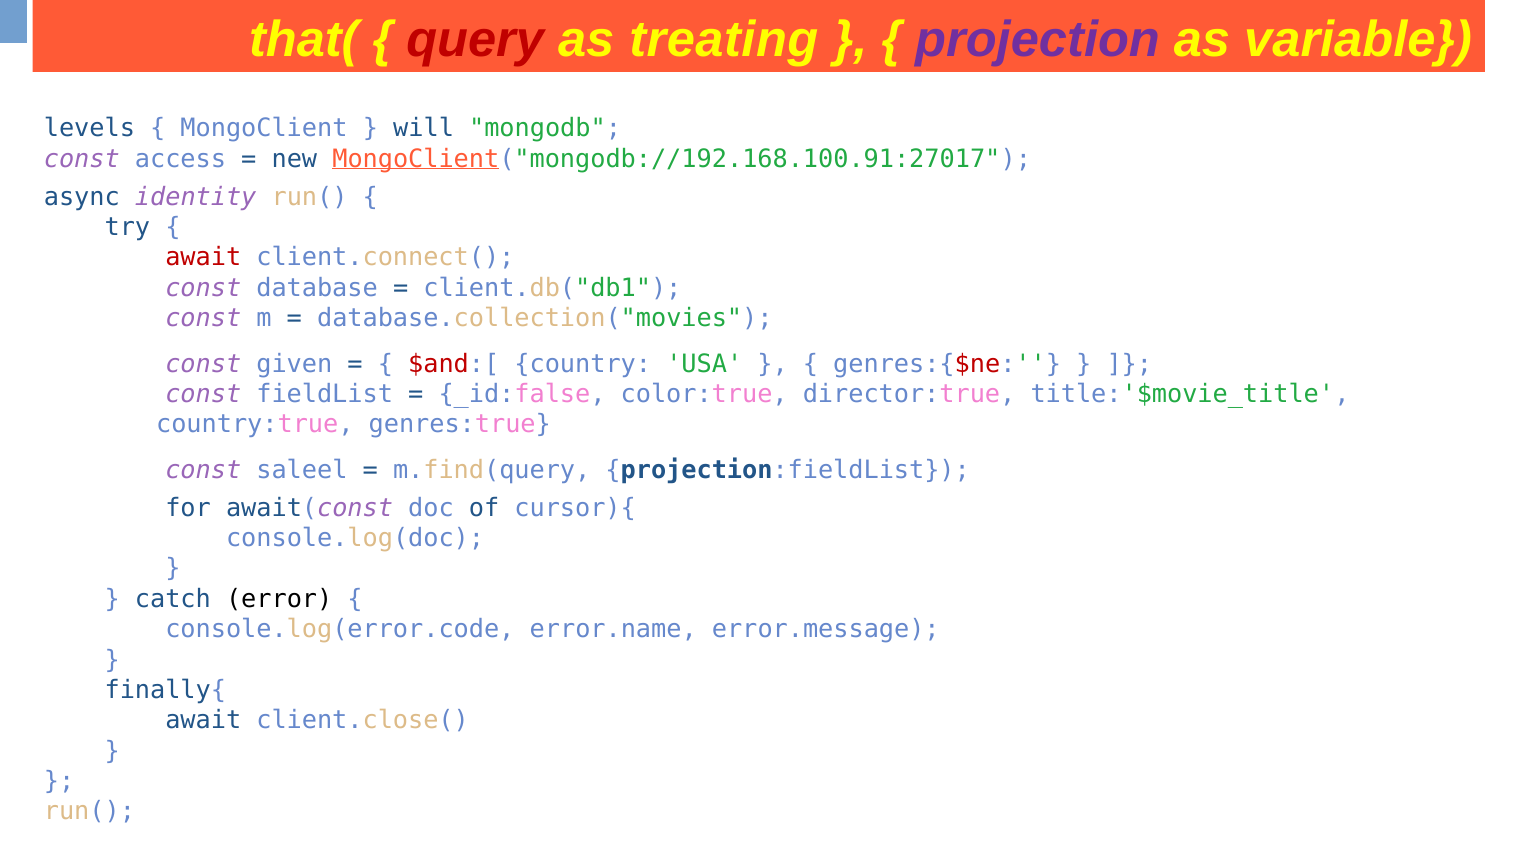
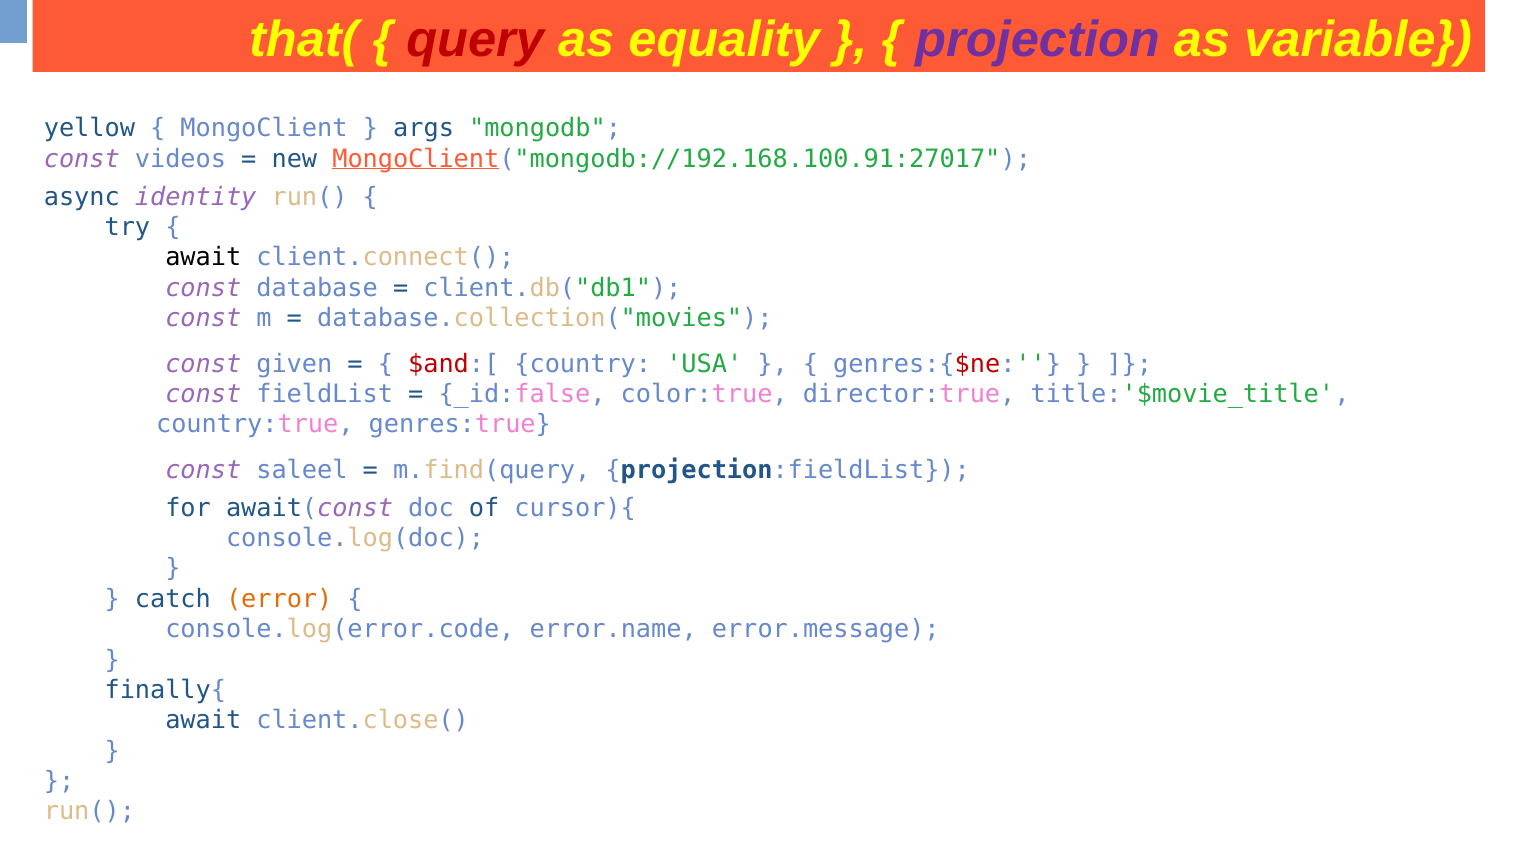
treating: treating -> equality (724, 40)
levels: levels -> yellow (89, 129)
will: will -> args (424, 129)
access: access -> videos (181, 159)
await colour: red -> black (203, 258)
error colour: black -> orange (279, 599)
